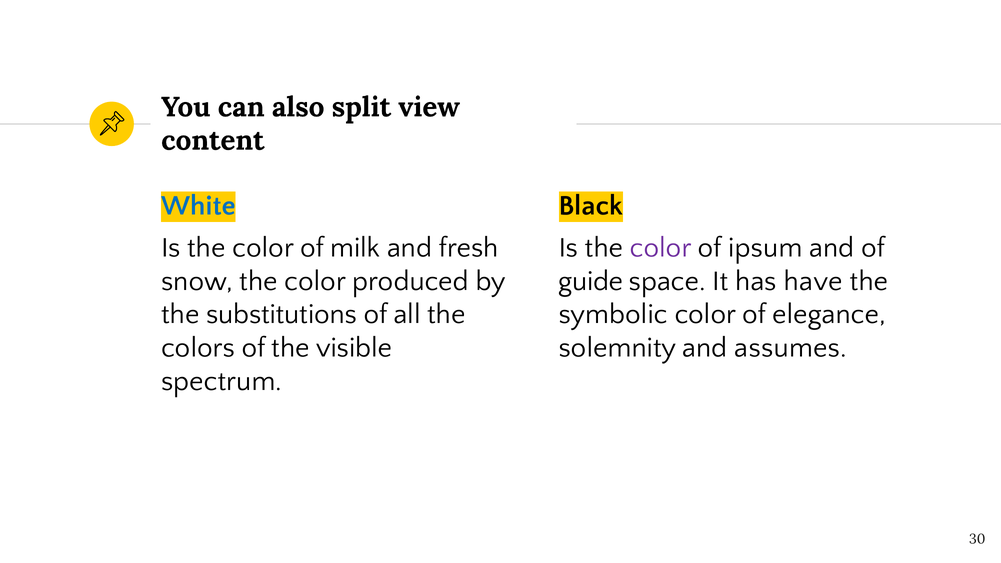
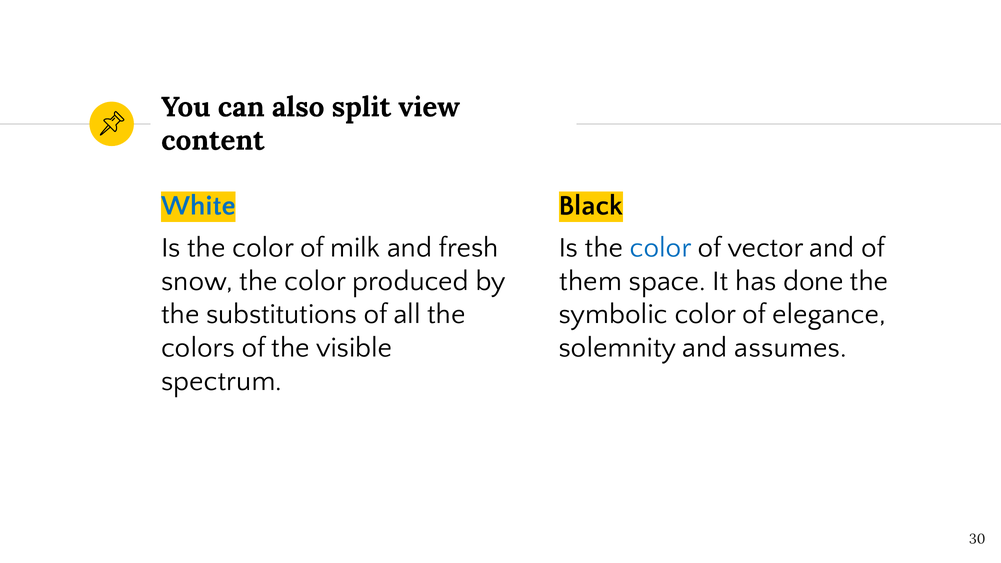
color colour: purple -> blue (661, 248)
ipsum: ipsum -> vector (766, 248)
guide: guide -> them (591, 281)
have: have -> done (814, 281)
